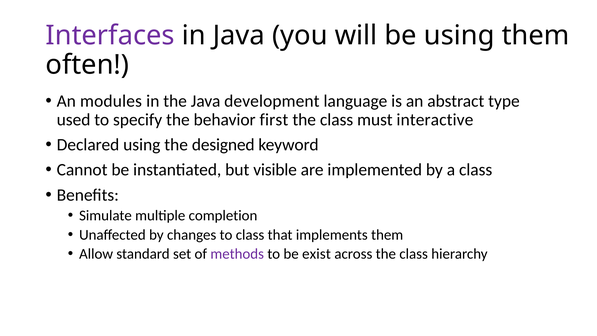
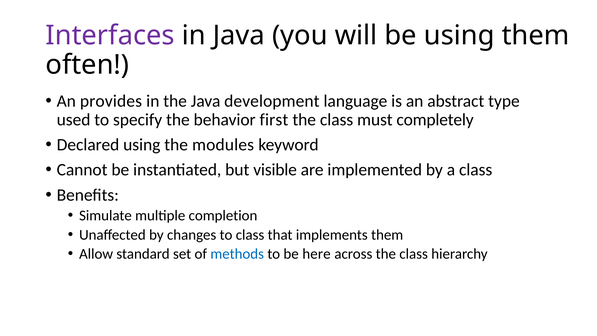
modules: modules -> provides (111, 101)
interactive: interactive -> completely (435, 120)
designed: designed -> modules (223, 145)
methods colour: purple -> blue (237, 254)
exist: exist -> here (316, 254)
